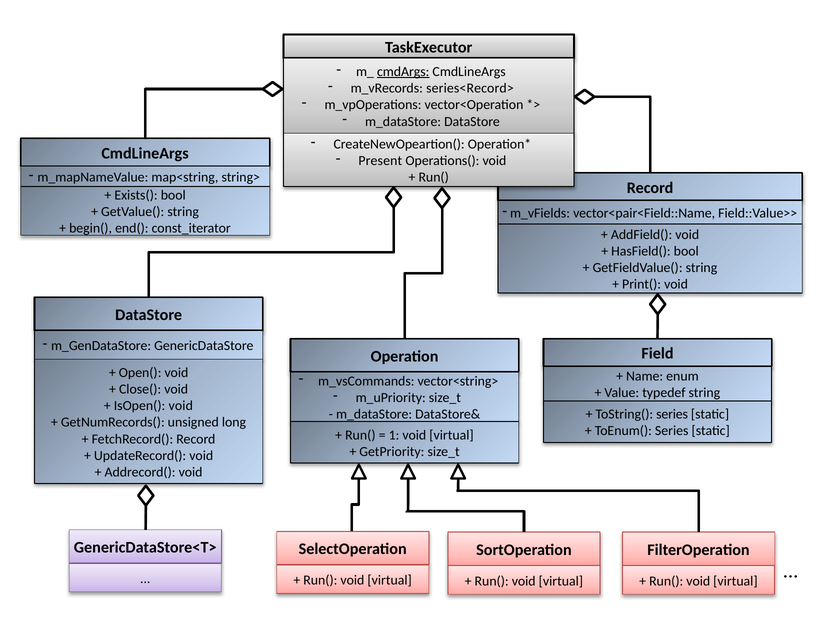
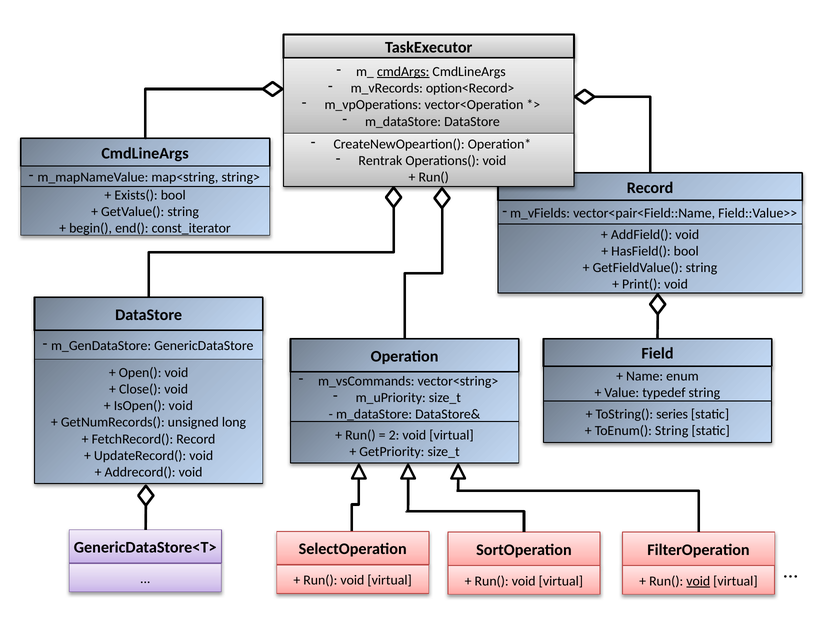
series<Record>: series<Record> -> option<Record> (470, 88)
Present: Present -> Rentrak (380, 161)
ToEnum( Series: Series -> String (672, 431)
1: 1 -> 2 (394, 435)
void underline: none -> present (698, 581)
